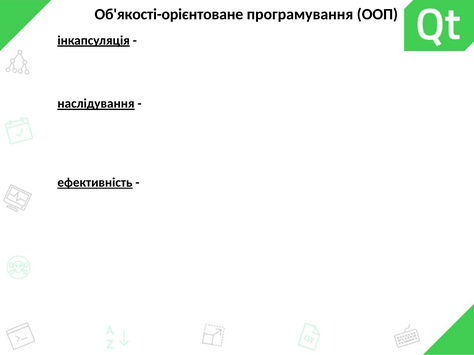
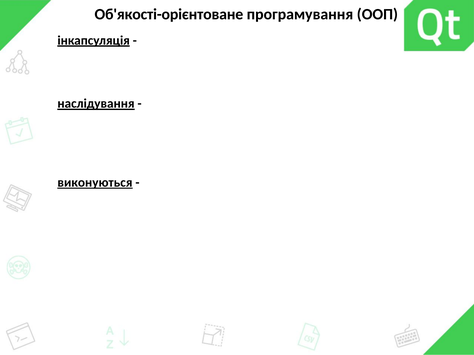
ефективність: ефективність -> виконуються (95, 183)
